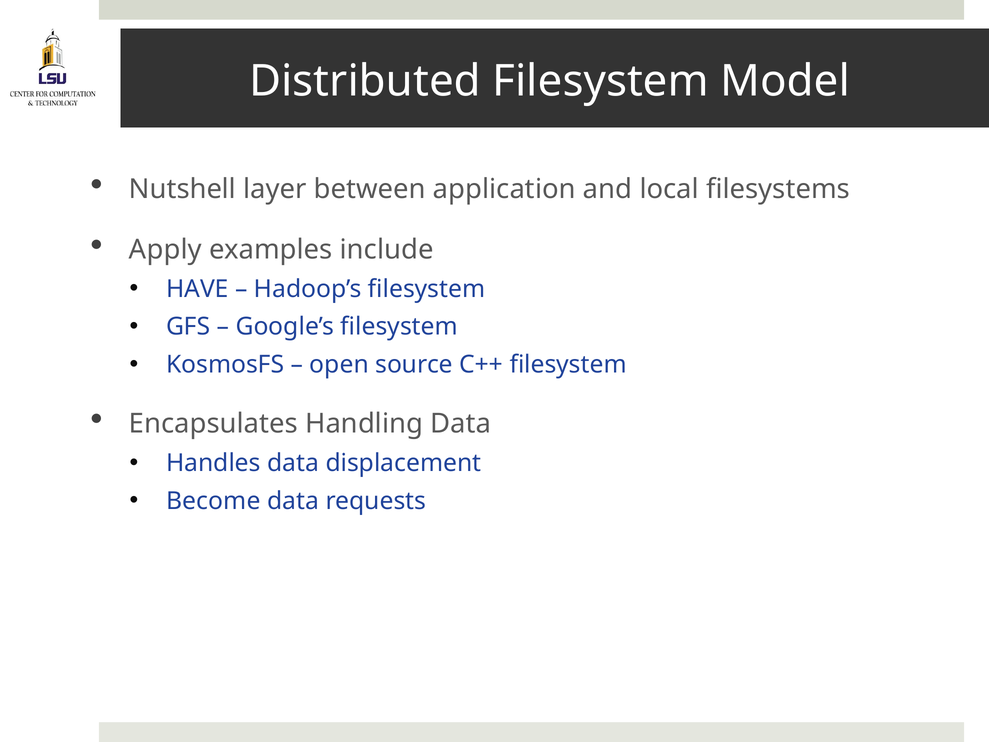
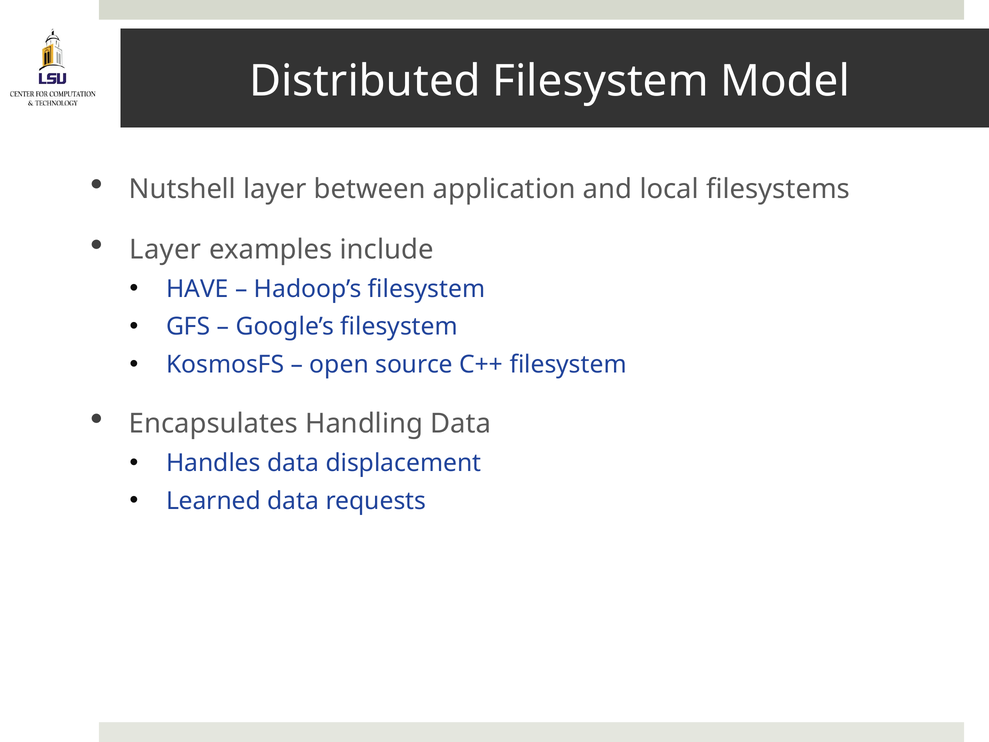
Apply: Apply -> Layer (165, 249)
Become: Become -> Learned (213, 501)
